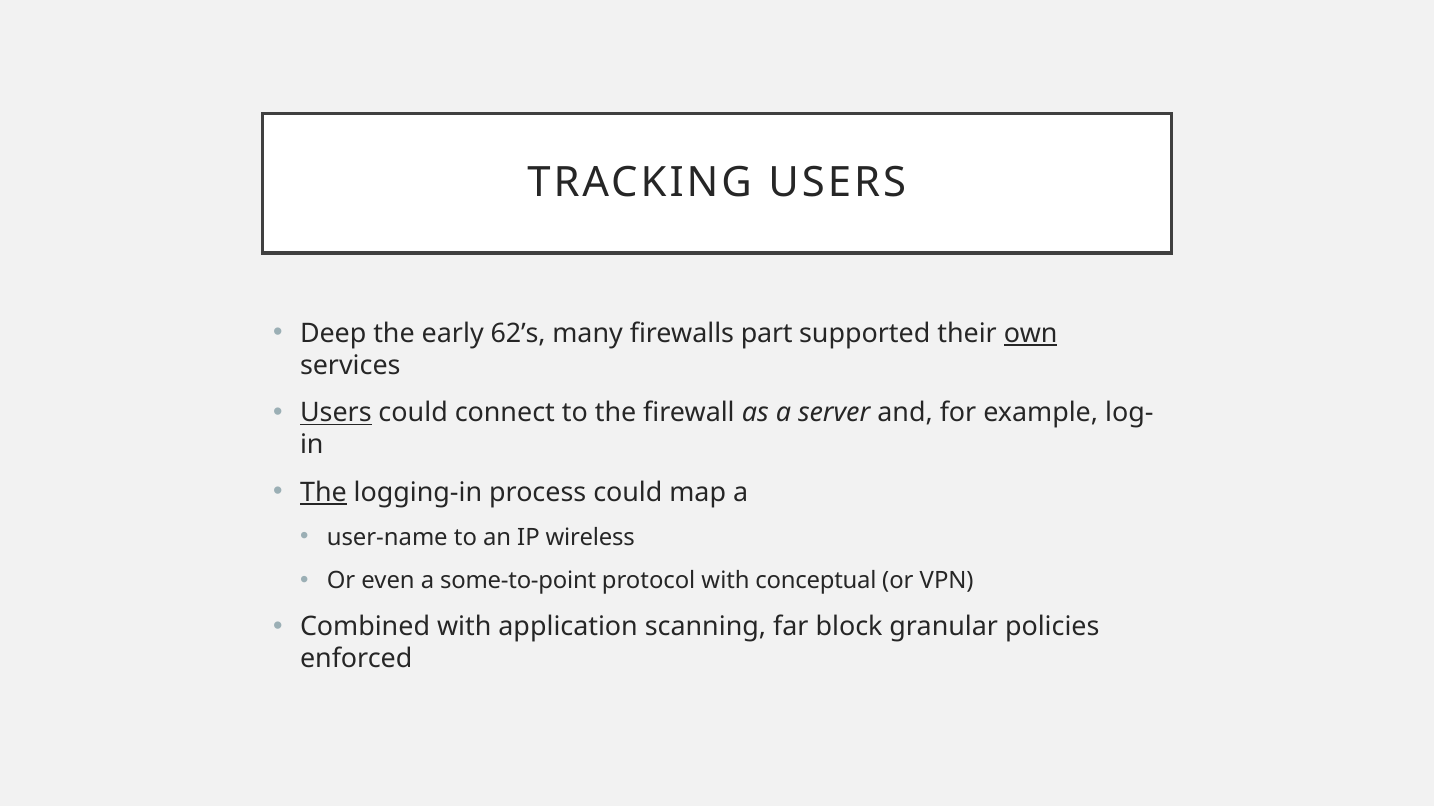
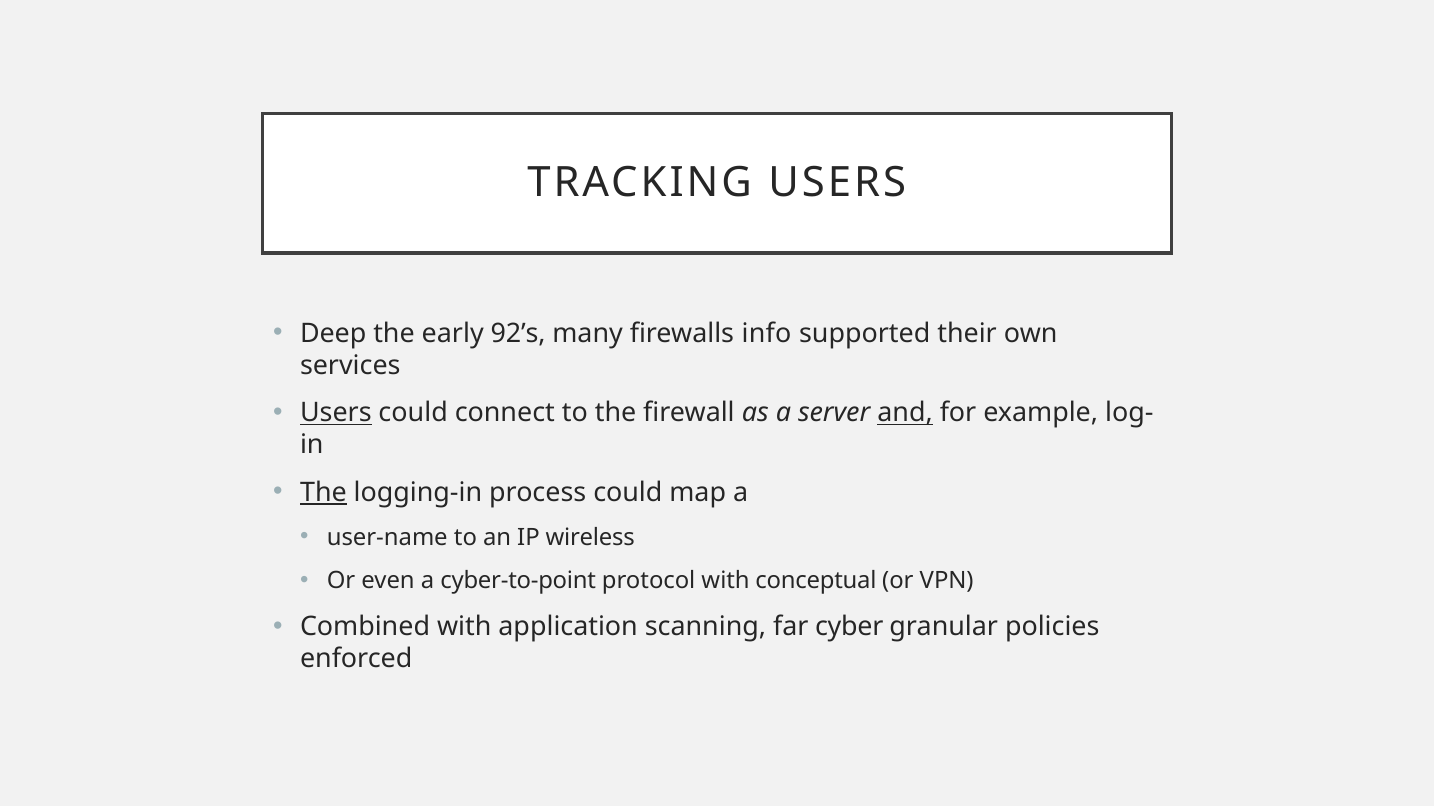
62’s: 62’s -> 92’s (518, 334)
part: part -> info (766, 334)
own underline: present -> none (1031, 334)
and underline: none -> present (905, 413)
some-to-point: some-to-point -> cyber-to-point (518, 581)
block: block -> cyber (849, 627)
